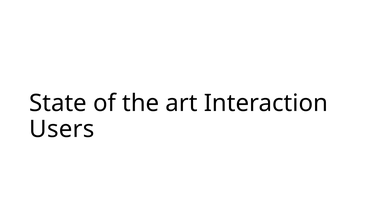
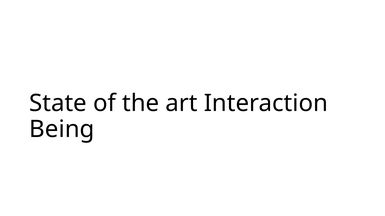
Users: Users -> Being (62, 129)
